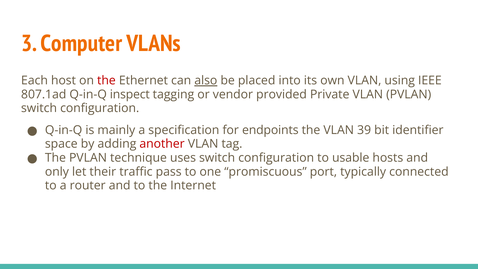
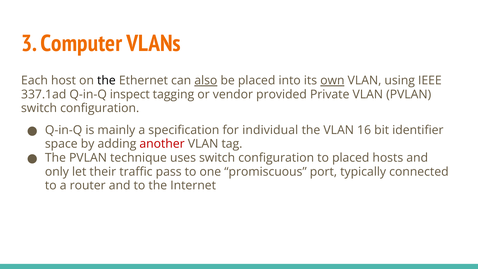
the colour: red -> black (106, 81)
own underline: none -> present (332, 81)
807.1ad: 807.1ad -> 337.1ad (44, 94)
endpoints: endpoints -> individual (270, 130)
39: 39 -> 16 (364, 130)
to usable: usable -> placed (351, 158)
